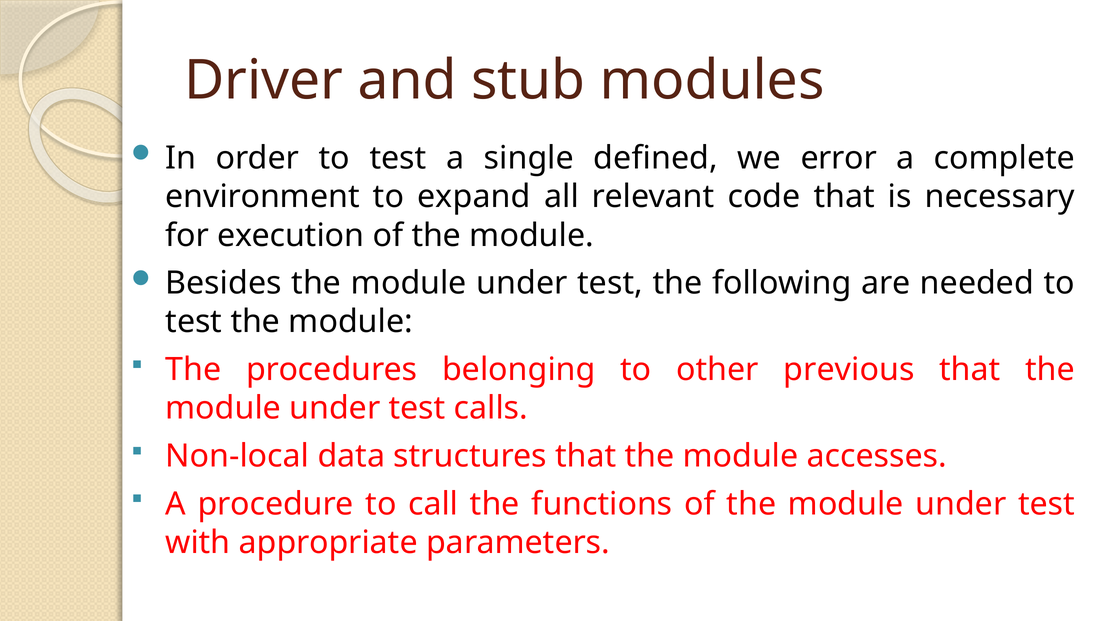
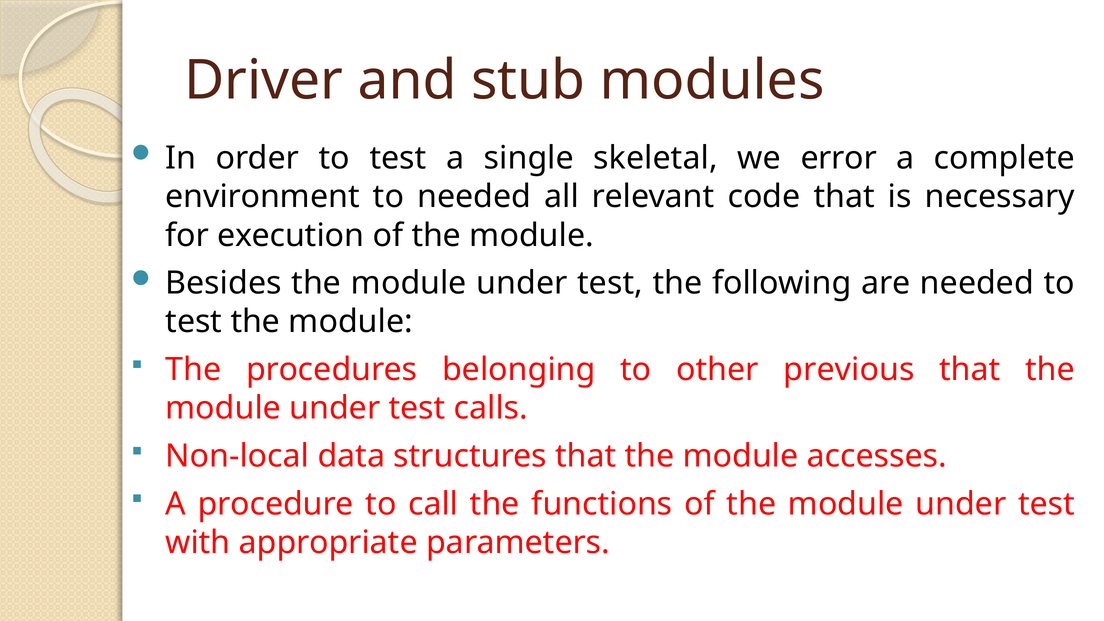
defined: defined -> skeletal (656, 158)
to expand: expand -> needed (474, 197)
